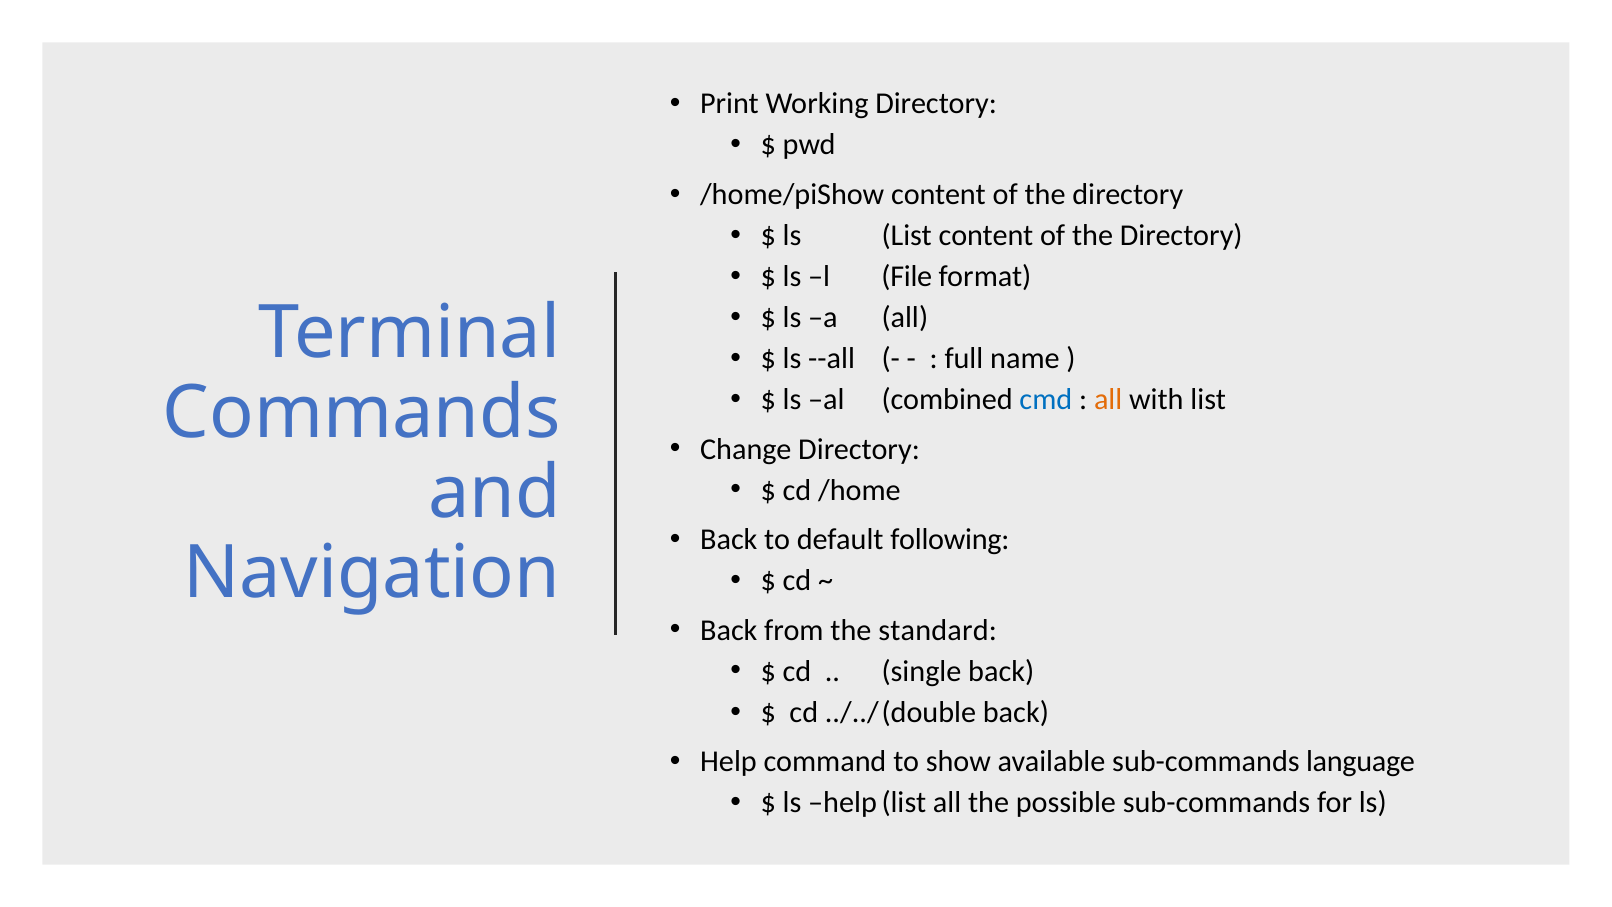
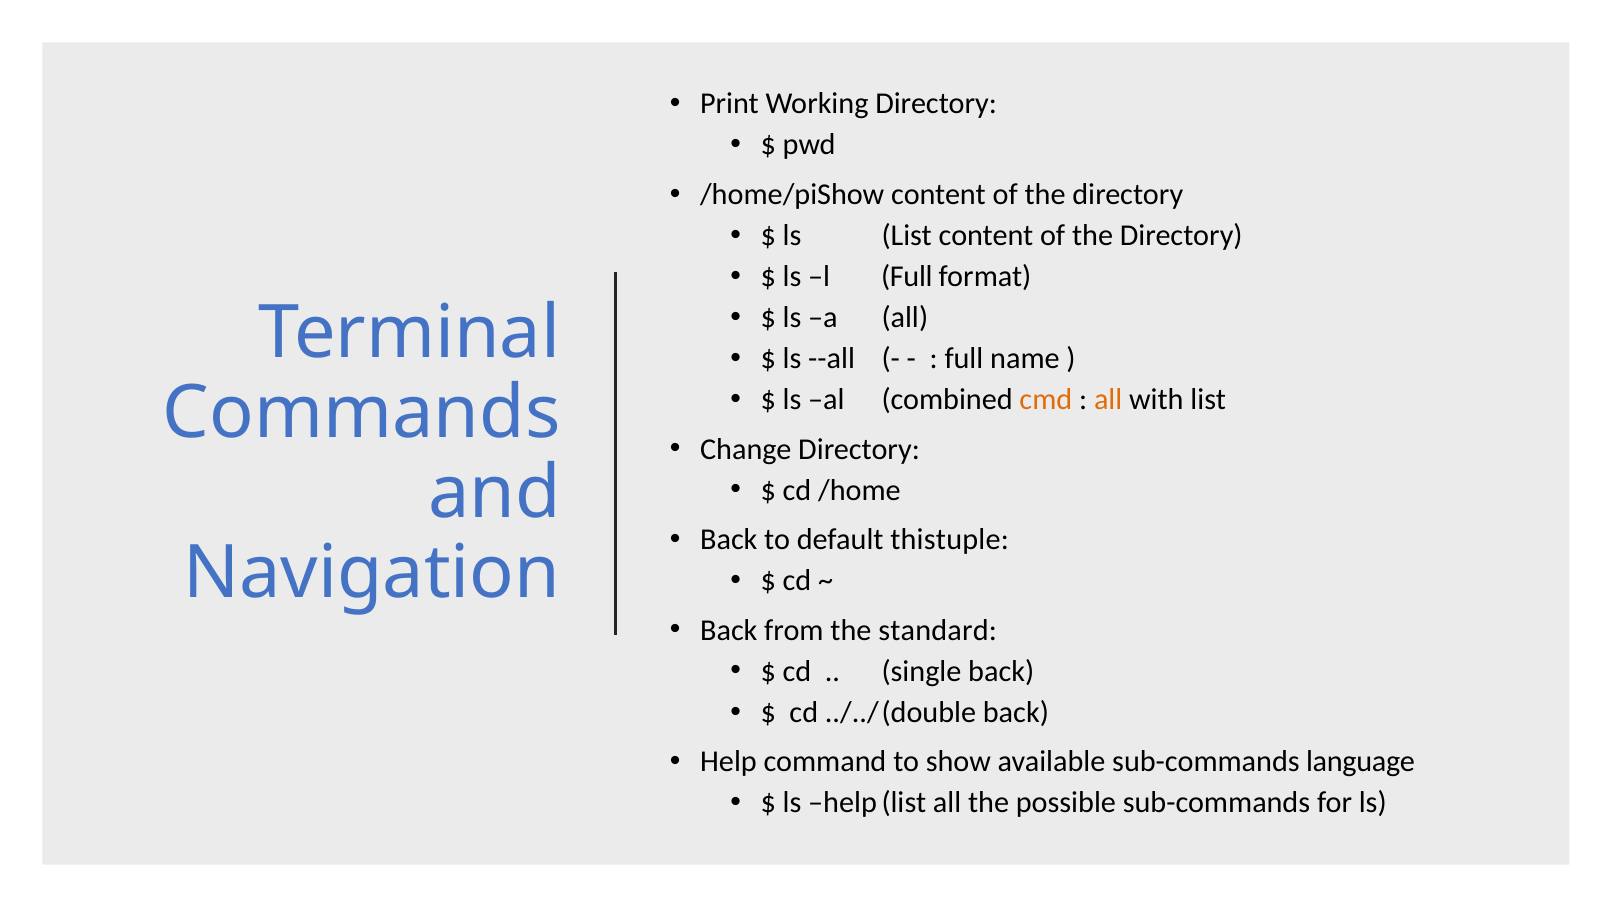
l File: File -> Full (907, 276)
cmd colour: blue -> orange (1046, 400)
following: following -> thistuple (950, 539)
